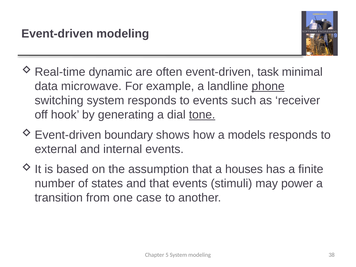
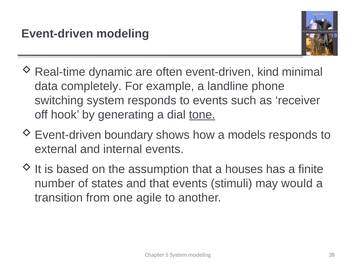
task: task -> kind (268, 72)
microwave: microwave -> completely (91, 86)
phone underline: present -> none (268, 86)
power: power -> would (297, 184)
case: case -> agile (149, 198)
